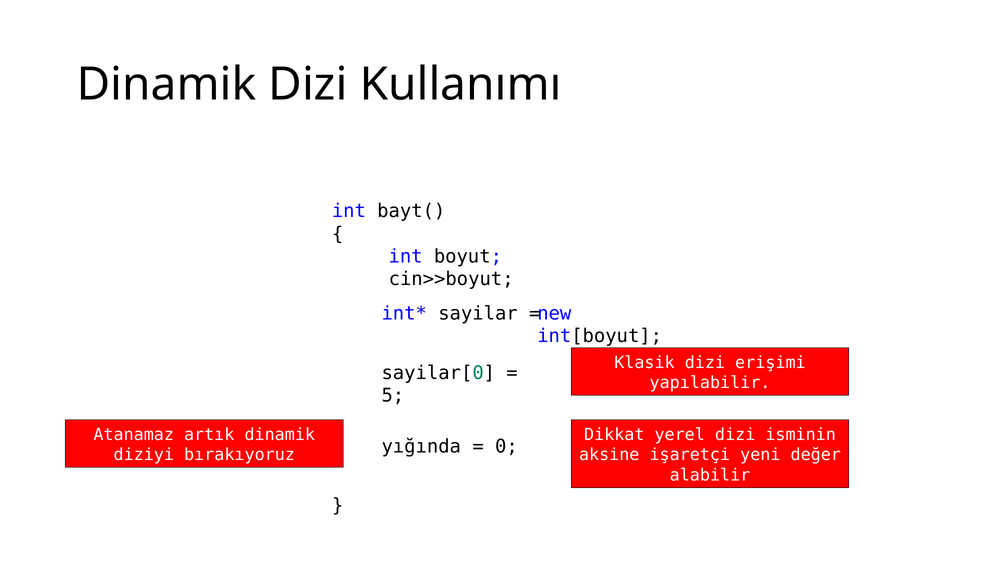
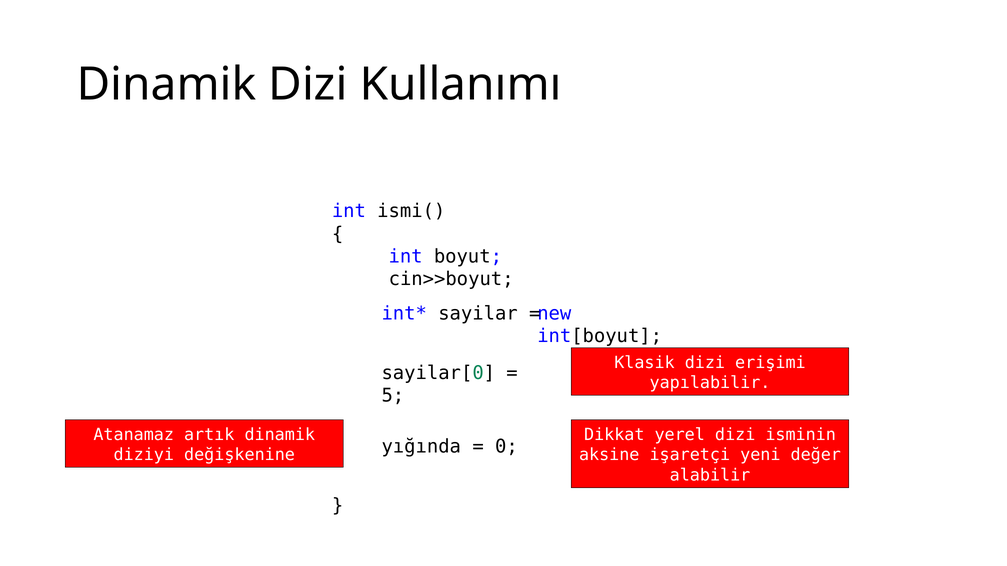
bayt(: bayt( -> ismi( (411, 211)
bırakıyoruz: bırakıyoruz -> değişkenine (240, 455)
